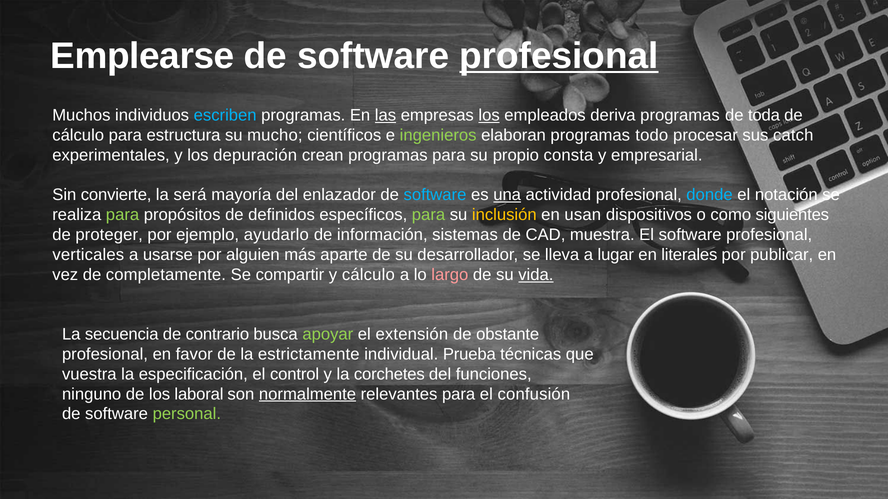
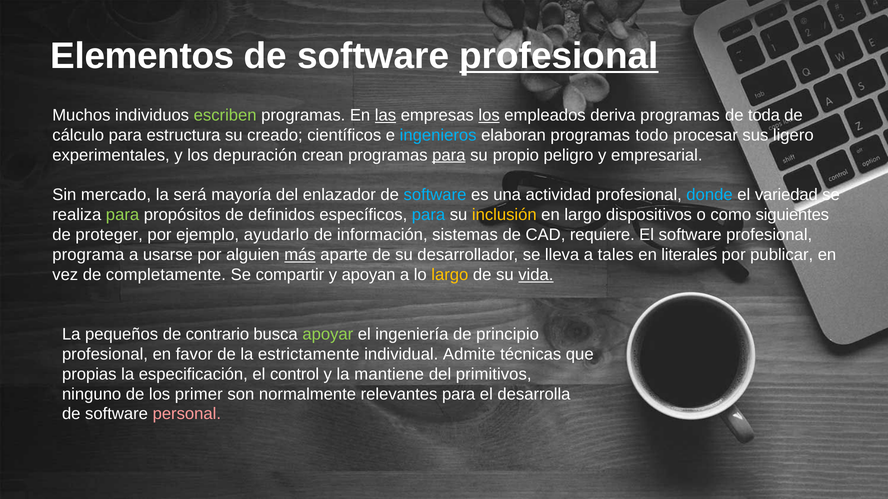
Emplearse: Emplearse -> Elementos (142, 56)
escriben colour: light blue -> light green (225, 115)
mucho: mucho -> creado (275, 135)
ingenieros colour: light green -> light blue (438, 135)
catch: catch -> ligero (793, 135)
para underline: none -> present (449, 155)
consta: consta -> peligro (569, 155)
convierte: convierte -> mercado (116, 195)
una underline: present -> none (507, 195)
notación: notación -> variedad (786, 195)
para colour: light green -> light blue (429, 215)
en usan: usan -> largo (583, 215)
muestra: muestra -> requiere (602, 235)
verticales: verticales -> programa (88, 255)
más underline: none -> present (300, 255)
lugar: lugar -> tales (616, 255)
y cálculo: cálculo -> apoyan (369, 275)
largo colour: pink -> yellow (450, 275)
secuencia: secuencia -> pequeños (122, 334)
extensión: extensión -> ingeniería (412, 334)
obstante: obstante -> principio (508, 334)
Prueba: Prueba -> Admite (469, 354)
vuestra: vuestra -> propias (89, 374)
corchetes: corchetes -> mantiene (389, 374)
funciones: funciones -> primitivos (494, 374)
laboral: laboral -> primer (199, 394)
normalmente underline: present -> none (308, 394)
confusión: confusión -> desarrolla (534, 394)
personal colour: light green -> pink (187, 414)
